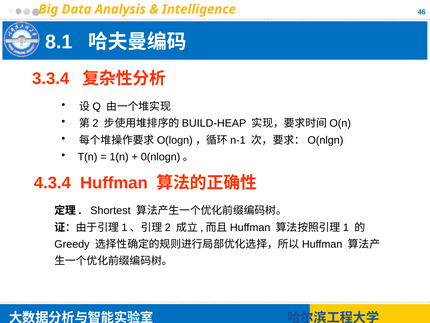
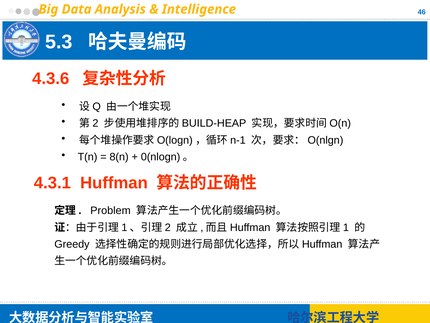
8.1: 8.1 -> 5.3 (59, 42)
3.3.4: 3.3.4 -> 4.3.6 (51, 79)
1(n: 1(n -> 8(n (119, 157)
4.3.4: 4.3.4 -> 4.3.1 (52, 183)
Shortest: Shortest -> Problem (110, 210)
